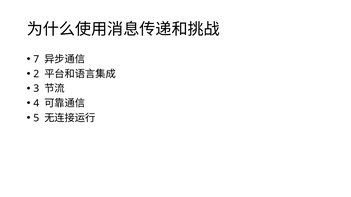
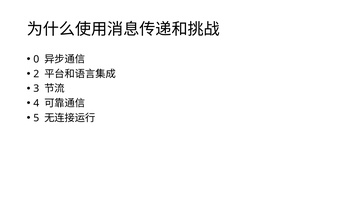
7: 7 -> 0 (36, 59)
